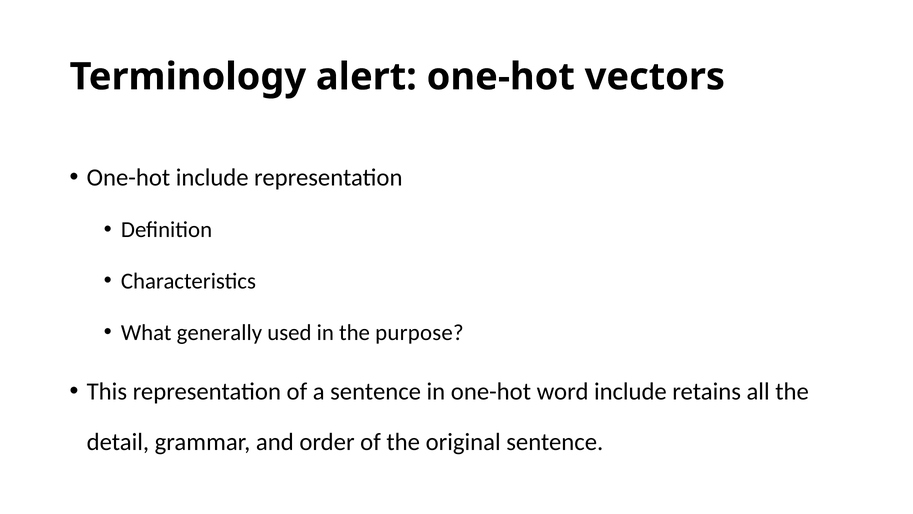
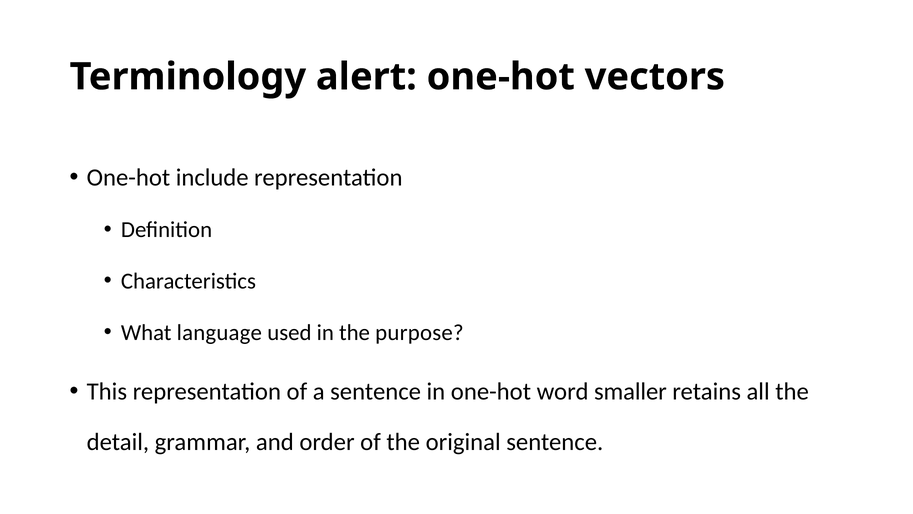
generally: generally -> language (219, 332)
word include: include -> smaller (630, 391)
